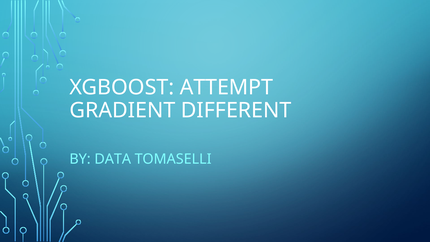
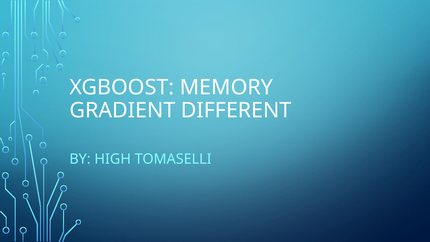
ATTEMPT: ATTEMPT -> MEMORY (226, 87)
DATA: DATA -> HIGH (113, 159)
